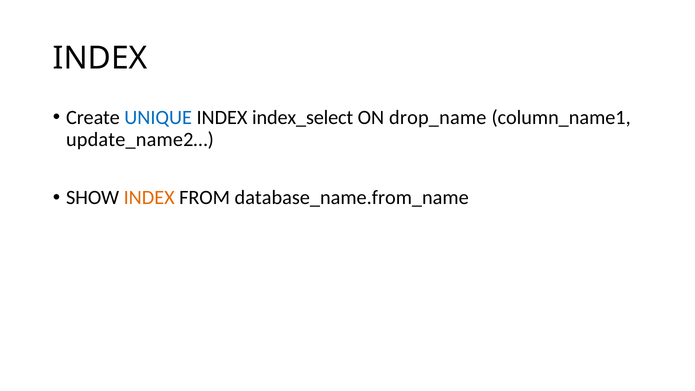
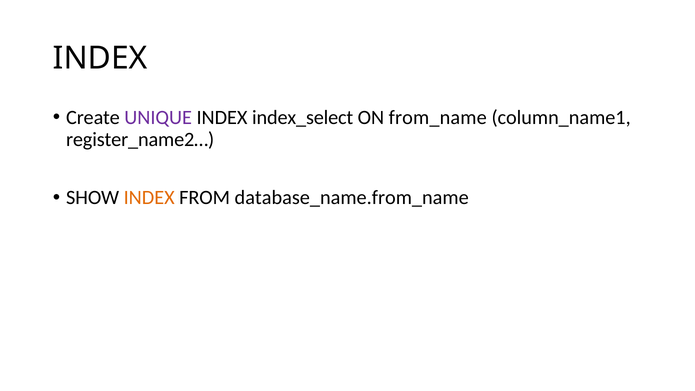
UNIQUE colour: blue -> purple (158, 118)
drop_name: drop_name -> from_name (438, 118)
update_name2…: update_name2… -> register_name2… (140, 139)
